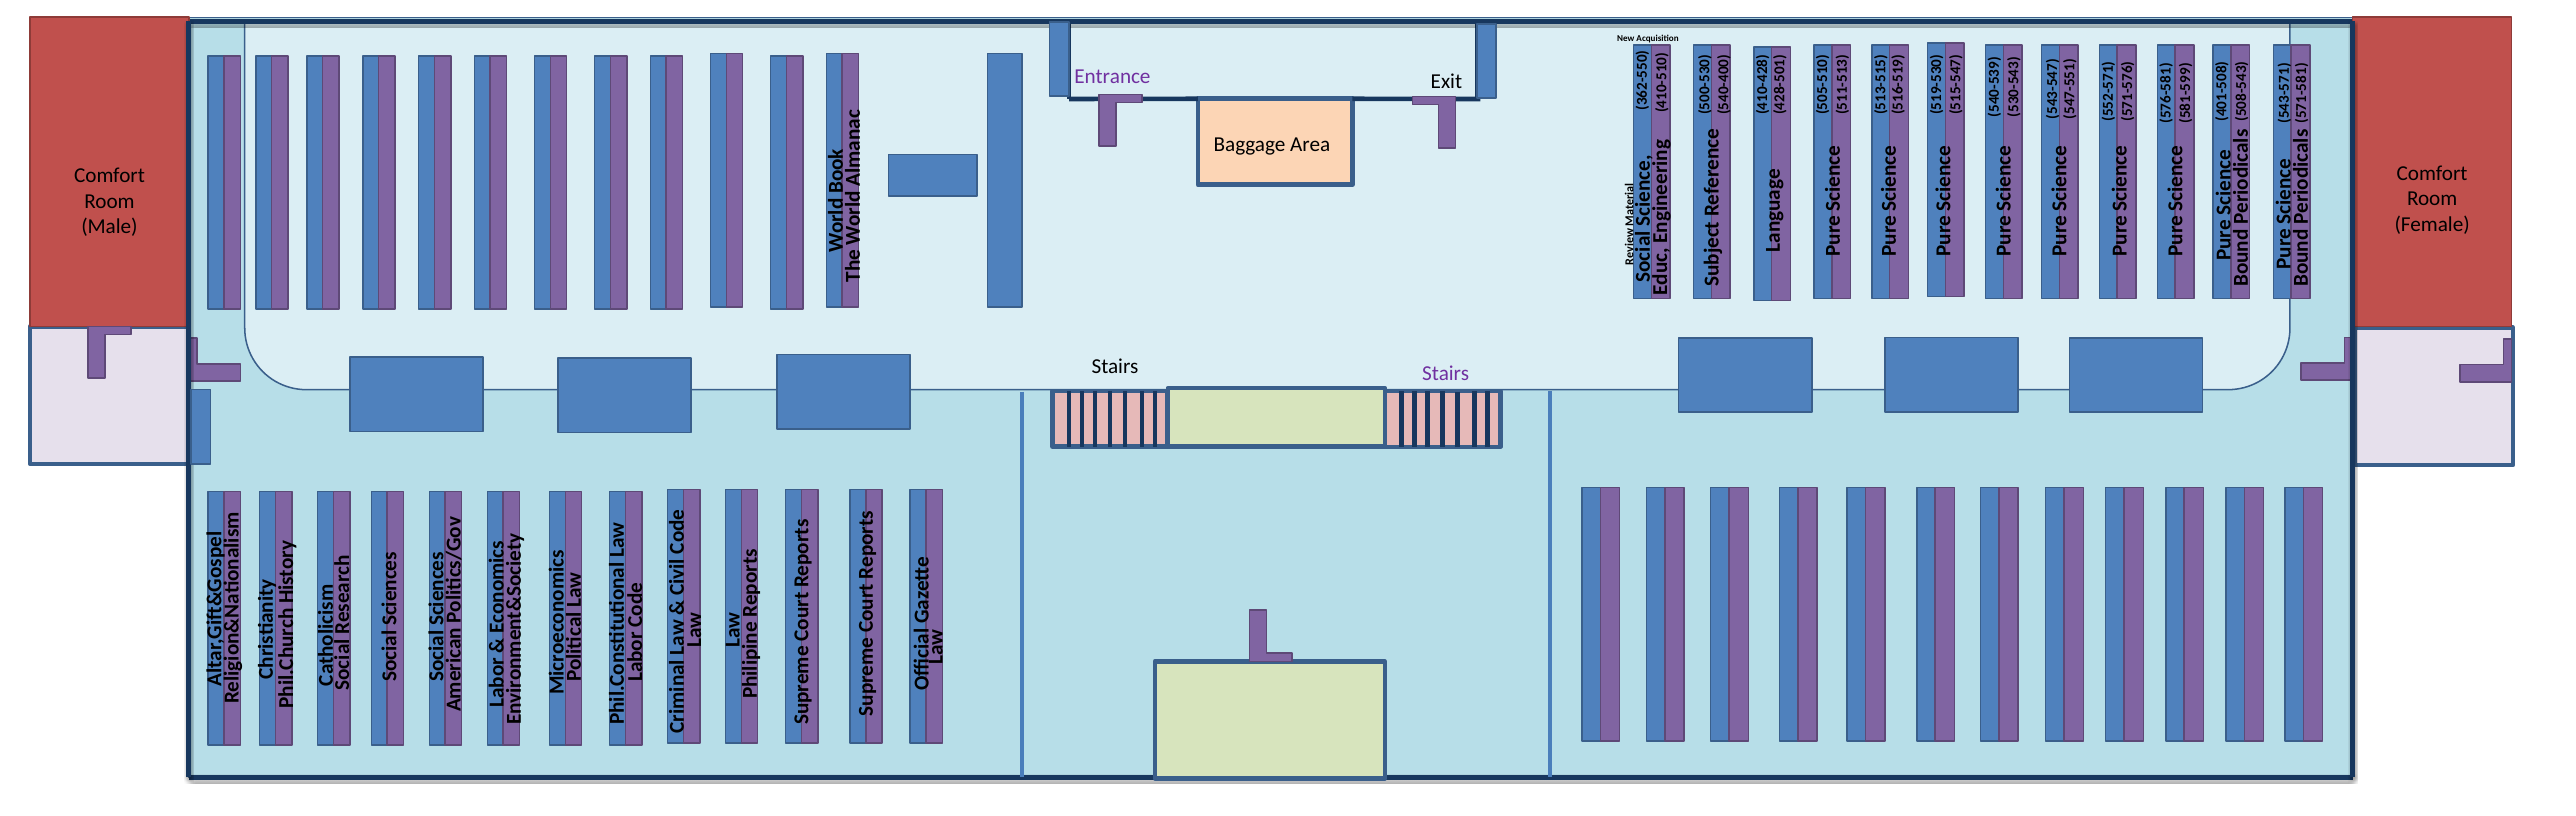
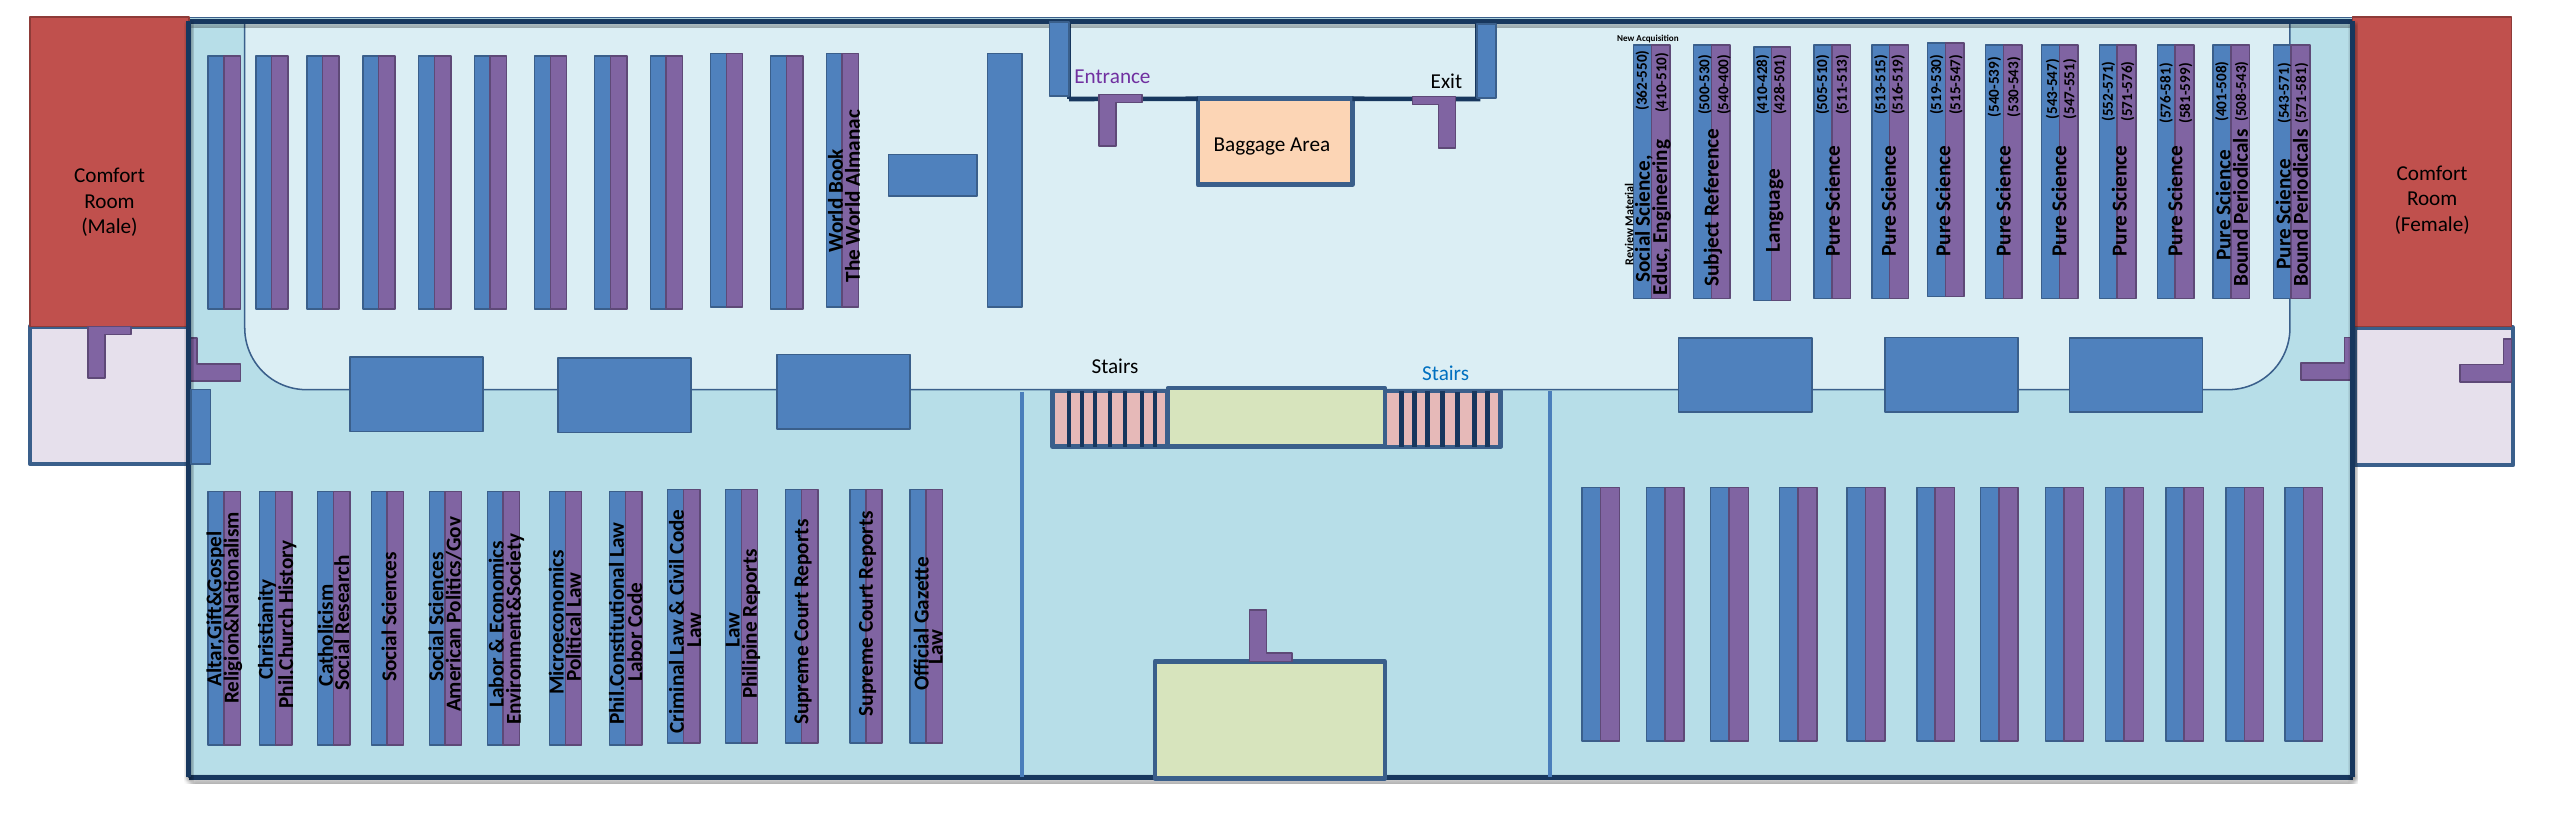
Stairs colour: purple -> blue (1446, 373)
